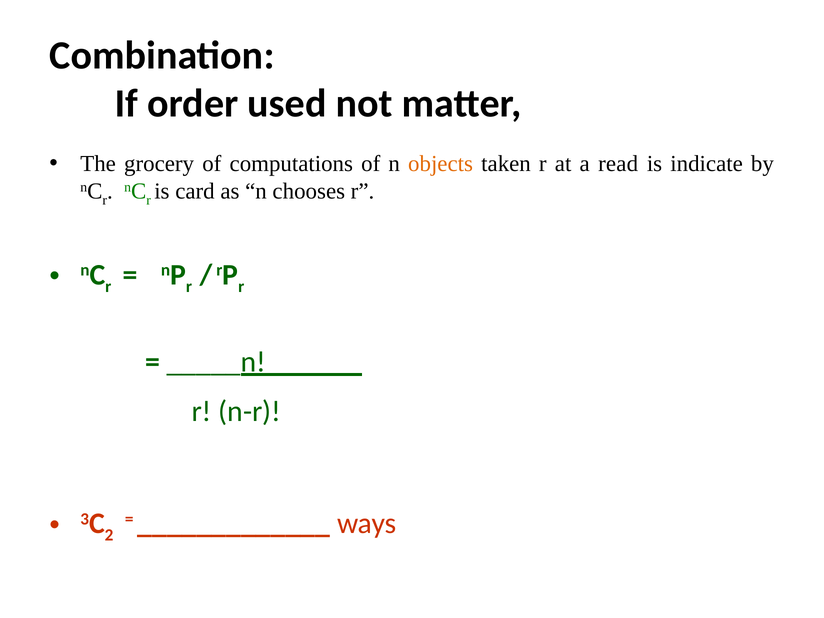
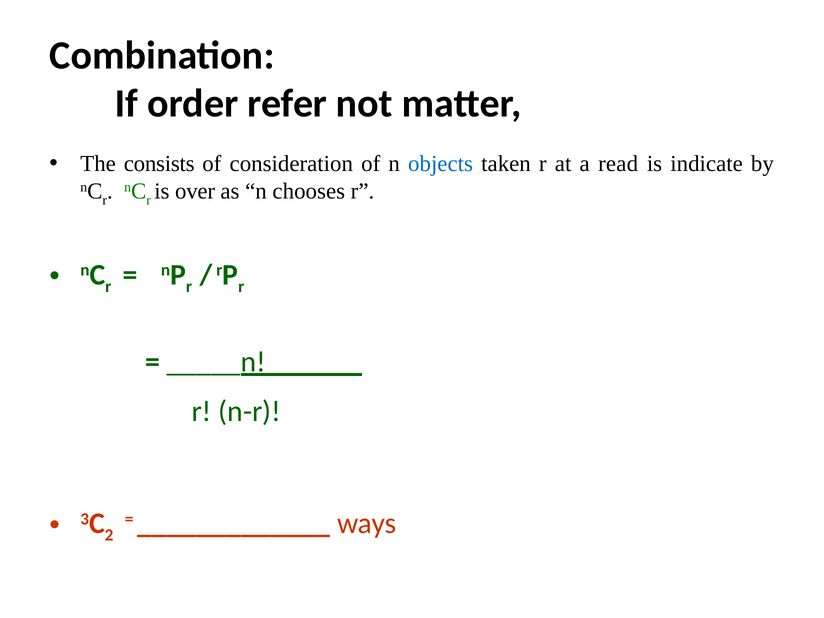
used: used -> refer (287, 104)
grocery: grocery -> consists (159, 164)
computations: computations -> consideration (291, 164)
objects colour: orange -> blue (441, 164)
card: card -> over (195, 191)
